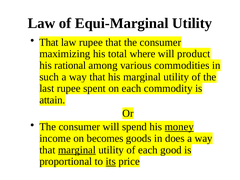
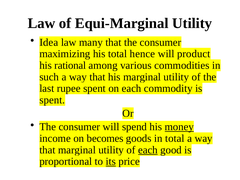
That: That -> Idea (49, 42)
law rupee: rupee -> many (91, 42)
where: where -> hence (142, 54)
attain: attain -> spent (52, 100)
in does: does -> total (175, 138)
marginal underline: present -> none (77, 150)
each underline: none -> present (148, 150)
